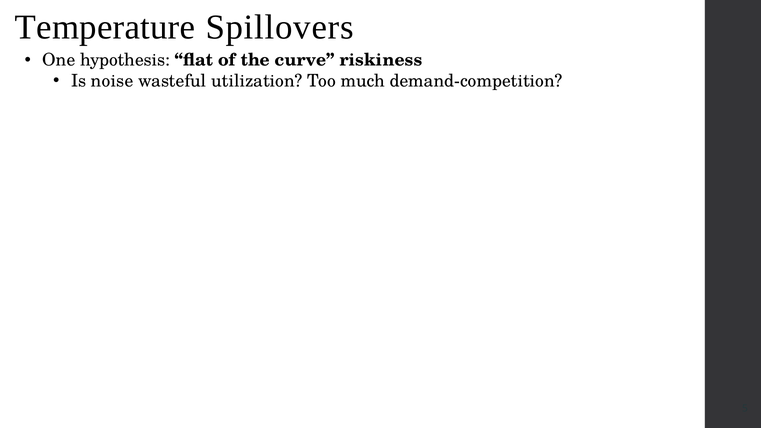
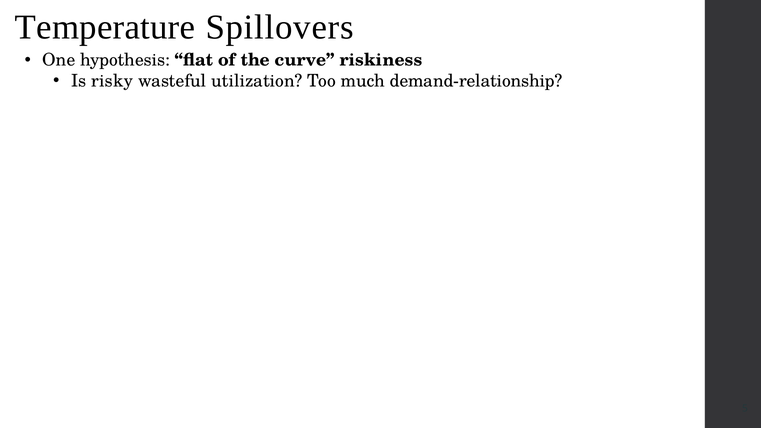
noise: noise -> risky (112, 81)
demand-competition: demand-competition -> demand-relationship (476, 81)
